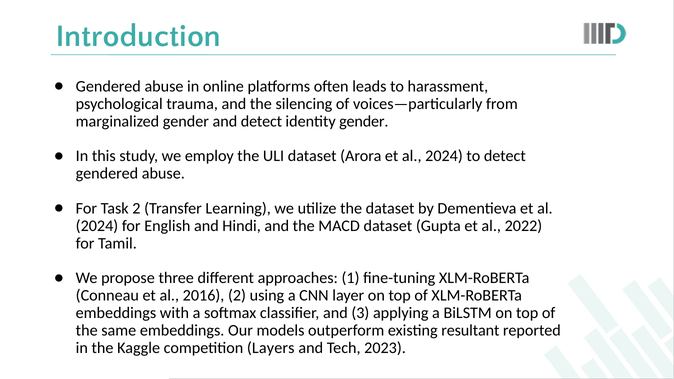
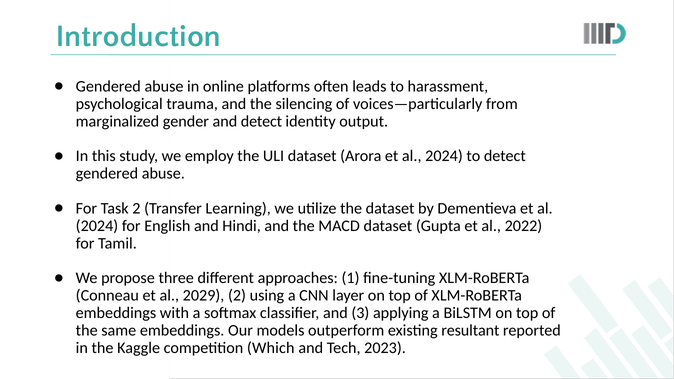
identity gender: gender -> output (364, 121)
2016: 2016 -> 2029 (204, 296)
Layers: Layers -> Which (271, 348)
